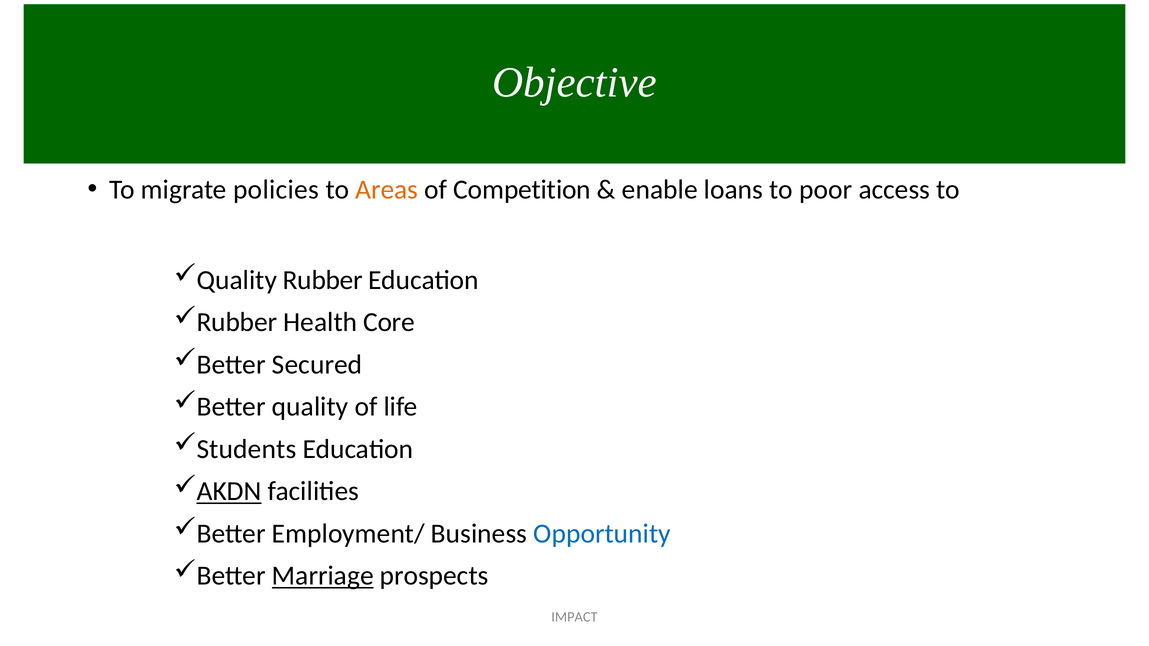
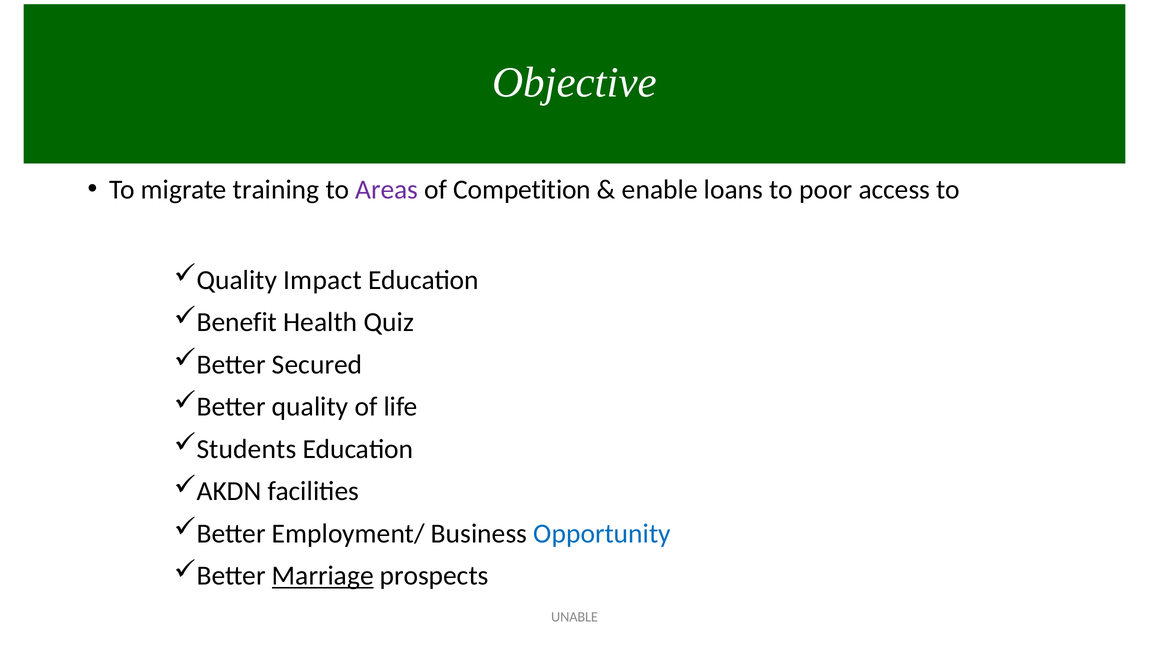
policies: policies -> training (276, 190)
Areas colour: orange -> purple (387, 190)
Quality Rubber: Rubber -> Impact (323, 280)
Rubber: Rubber -> Benefit (237, 322)
Core: Core -> Quiz (389, 322)
AKDN underline: present -> none (229, 492)
IMPACT: IMPACT -> UNABLE (575, 617)
